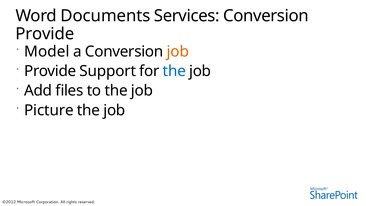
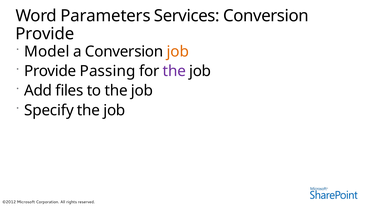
Documents: Documents -> Parameters (105, 16)
Support: Support -> Passing (108, 71)
the colour: blue -> purple (174, 71)
Picture: Picture -> Specify (49, 110)
